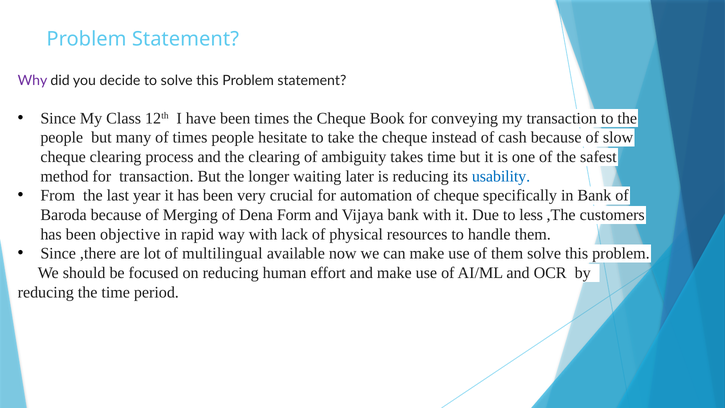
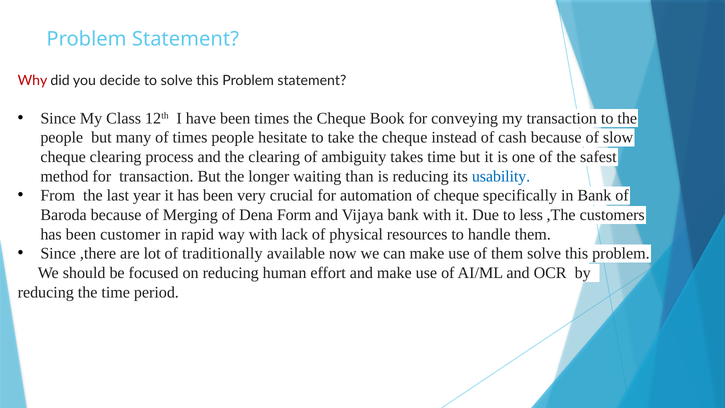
Why colour: purple -> red (33, 81)
later: later -> than (360, 176)
objective: objective -> customer (130, 234)
multilingual: multilingual -> traditionally (222, 253)
